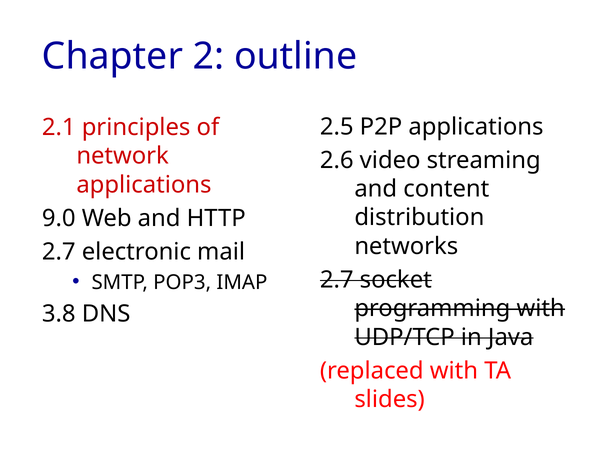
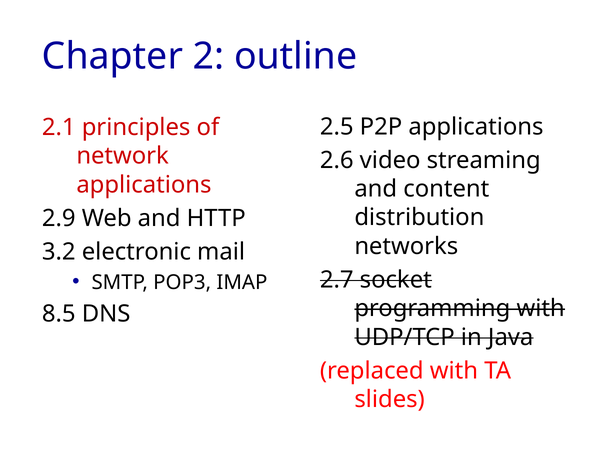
9.0: 9.0 -> 2.9 (59, 218)
2.7: 2.7 -> 3.2 (59, 252)
3.8: 3.8 -> 8.5 (59, 314)
